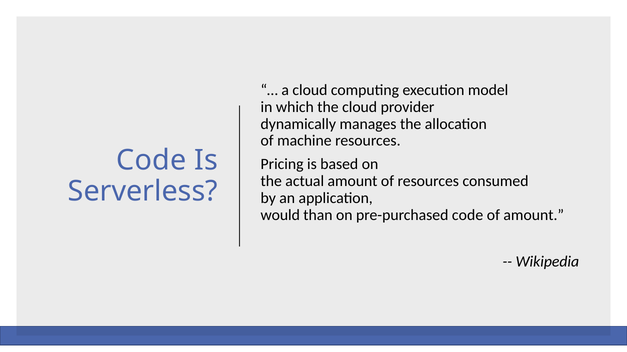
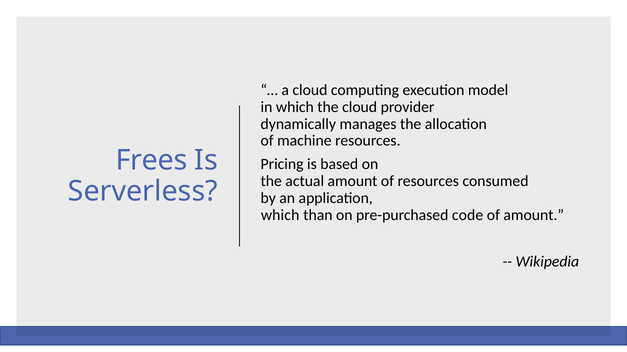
Code: Code -> Frees (152, 161)
would: would -> which (280, 215)
